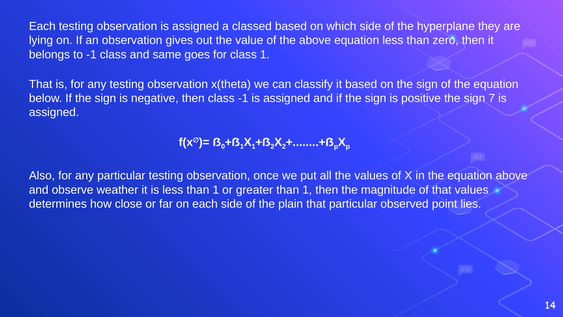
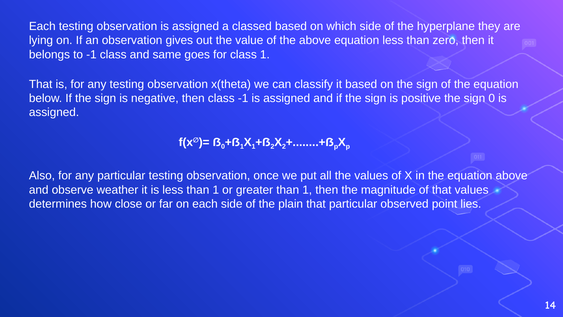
sign 7: 7 -> 0 (492, 98)
